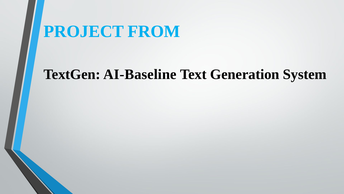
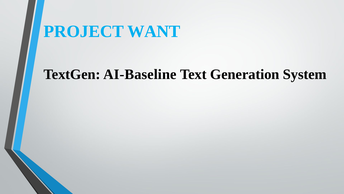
FROM: FROM -> WANT (154, 31)
